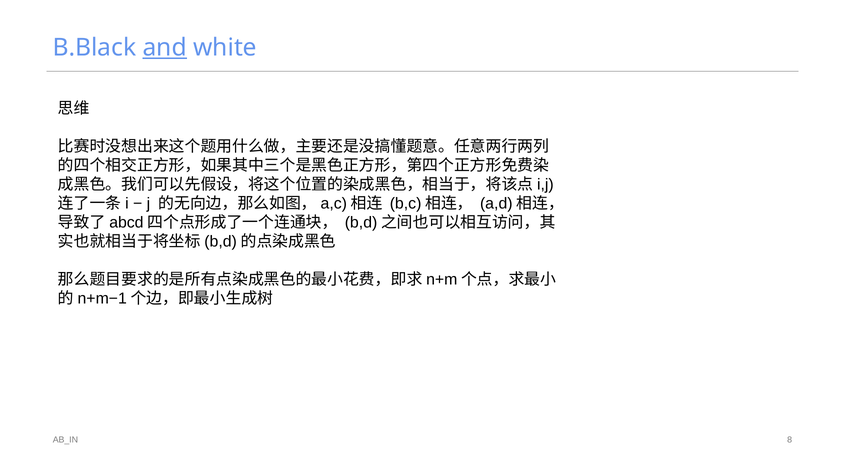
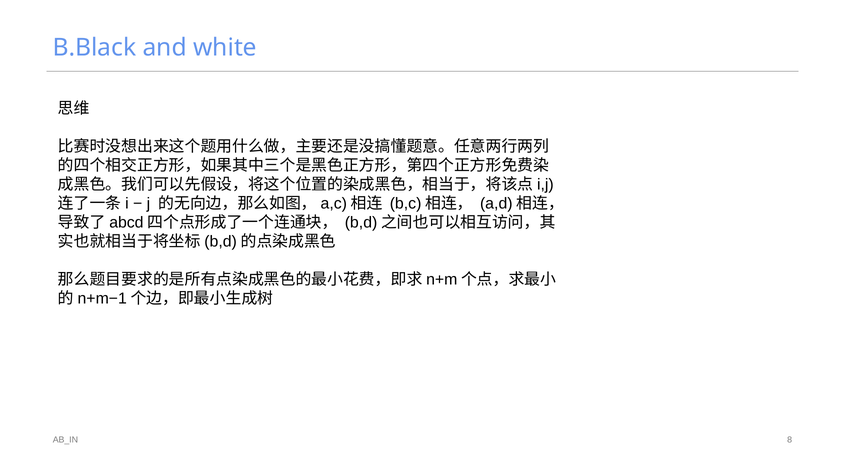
and underline: present -> none (165, 47)
